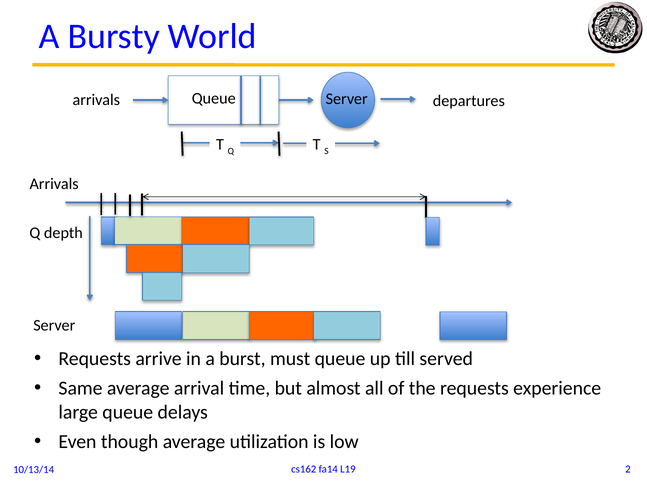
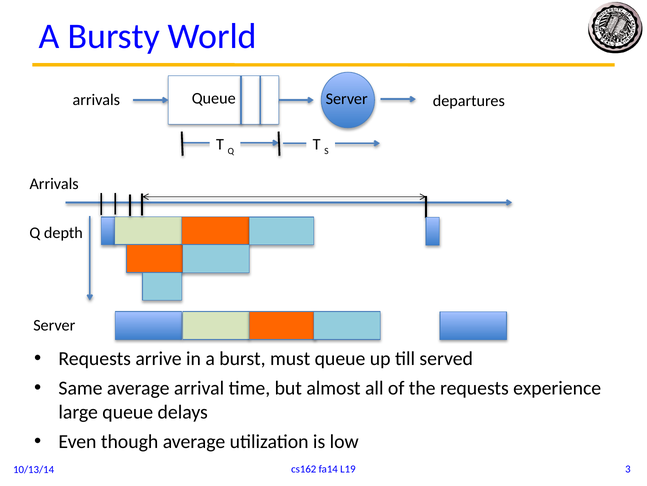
2: 2 -> 3 (628, 469)
